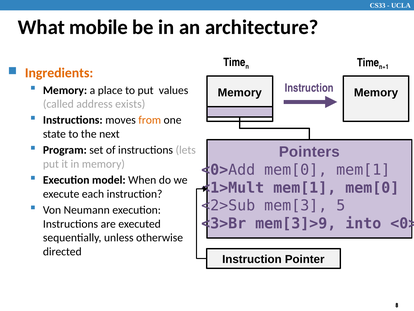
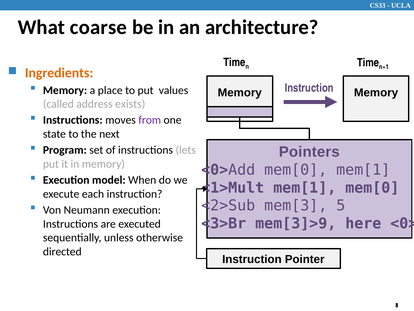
mobile: mobile -> coarse (98, 27)
from colour: orange -> purple (150, 120)
into: into -> here (363, 223)
